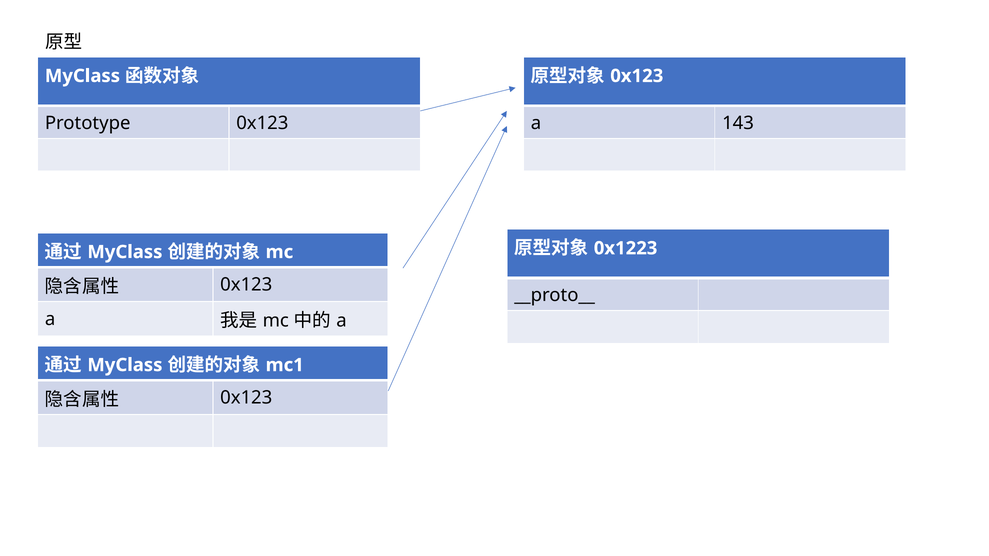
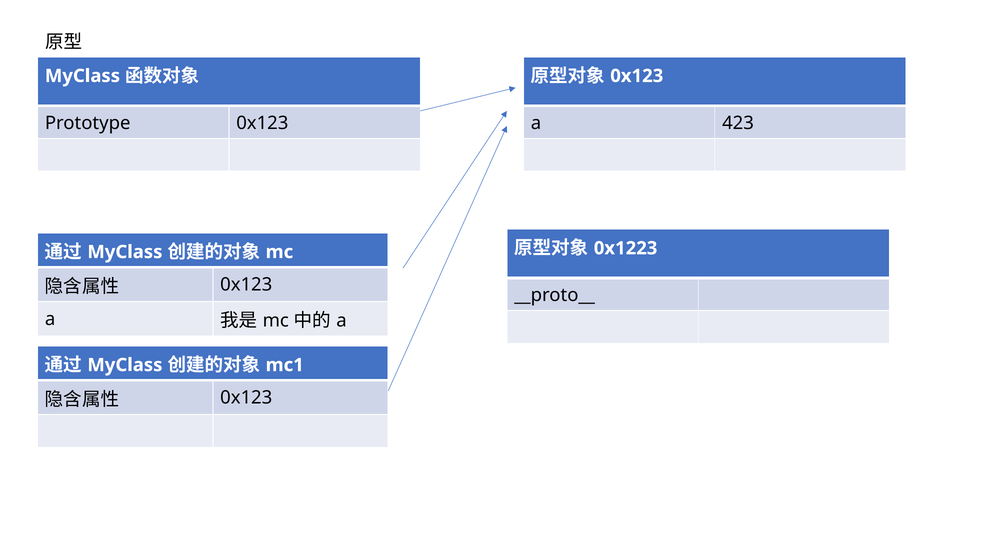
143: 143 -> 423 (738, 123)
